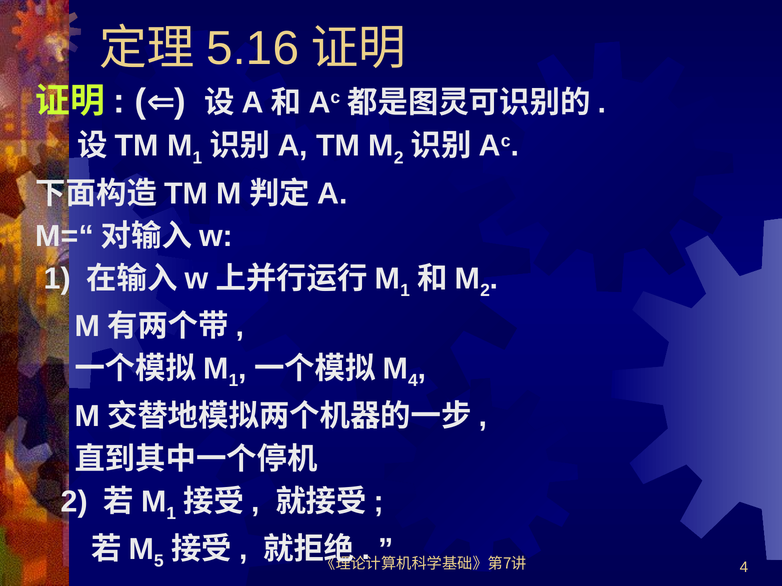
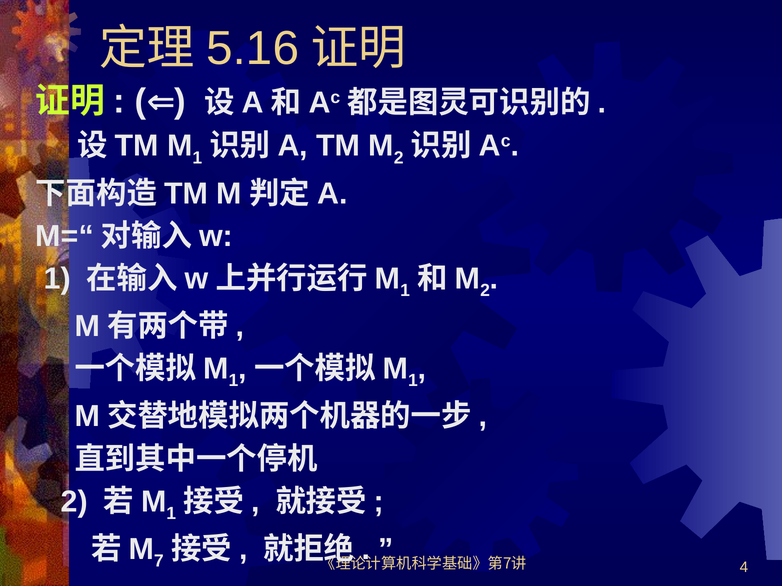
4: 4 -> 1 (413, 381)
5: 5 -> 7 (159, 561)
